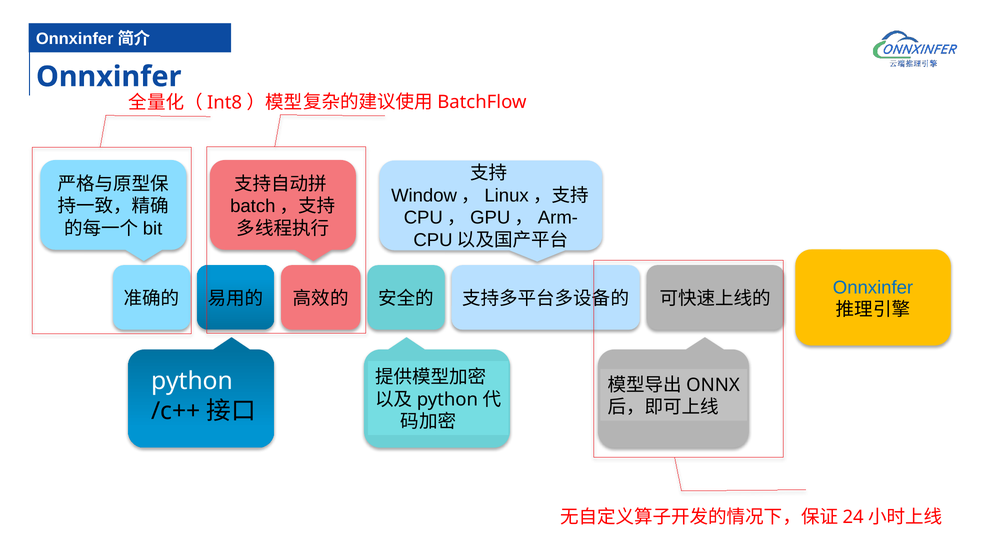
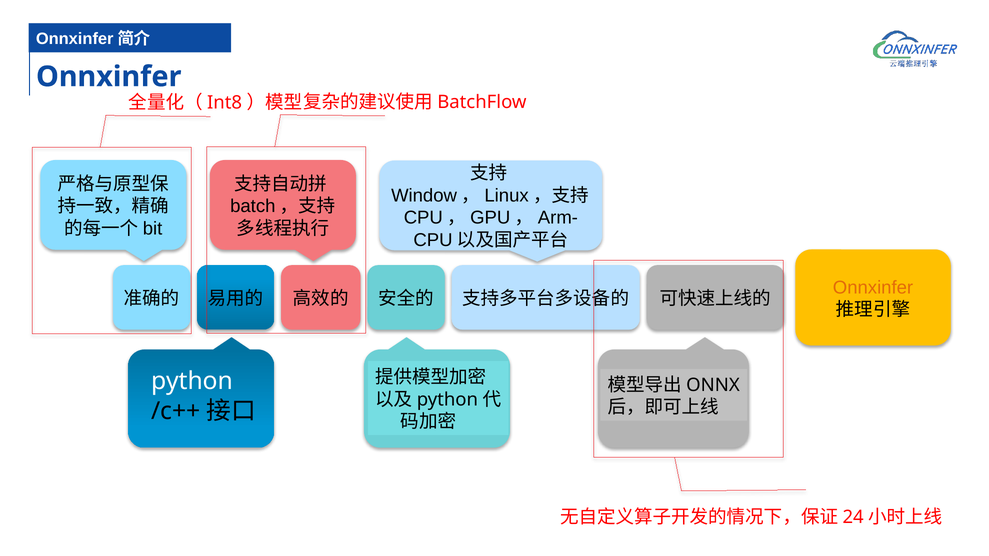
Onnxinfer colour: blue -> orange (873, 288)
